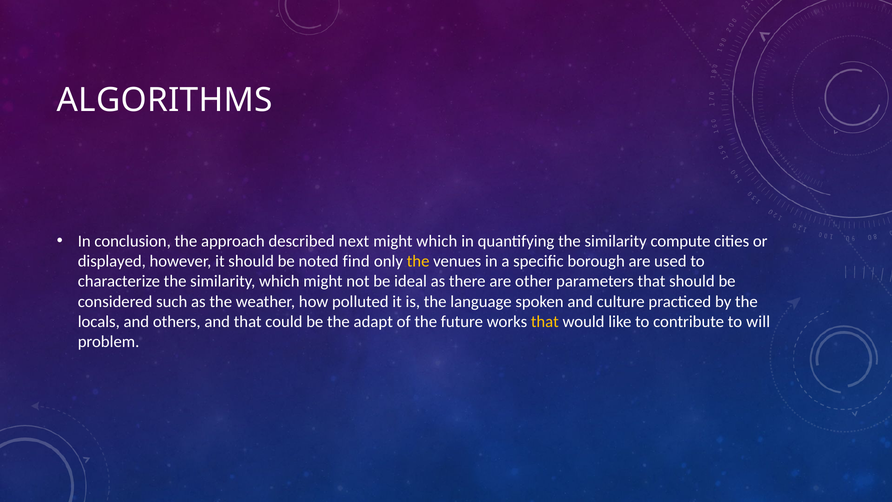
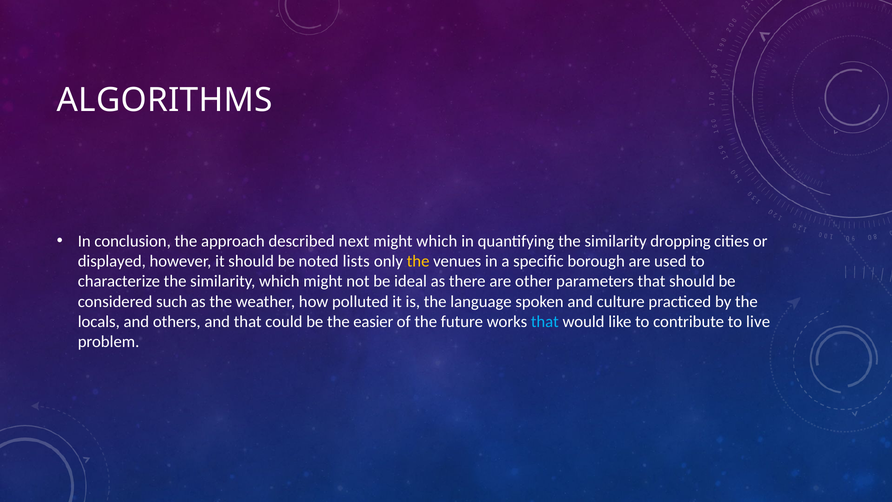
compute: compute -> dropping (681, 241)
find: find -> lists (356, 261)
adapt: adapt -> easier (373, 321)
that colour: yellow -> light blue (545, 321)
will: will -> live (758, 321)
